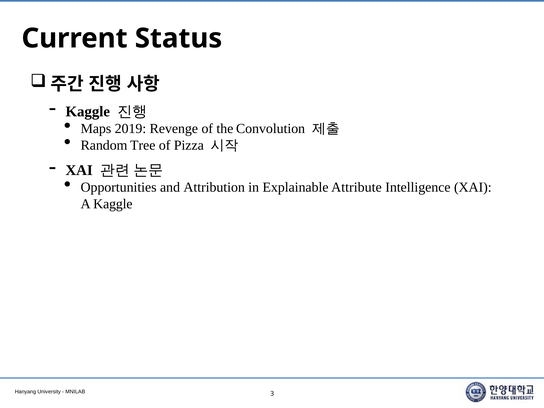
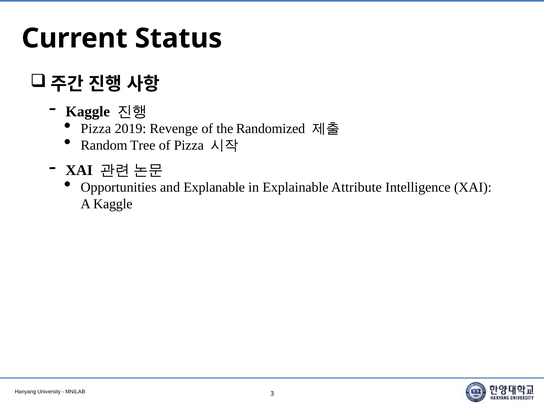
Maps: Maps -> Pizza (96, 129)
Convolution: Convolution -> Randomized (271, 129)
Attribution: Attribution -> Explanable (214, 187)
